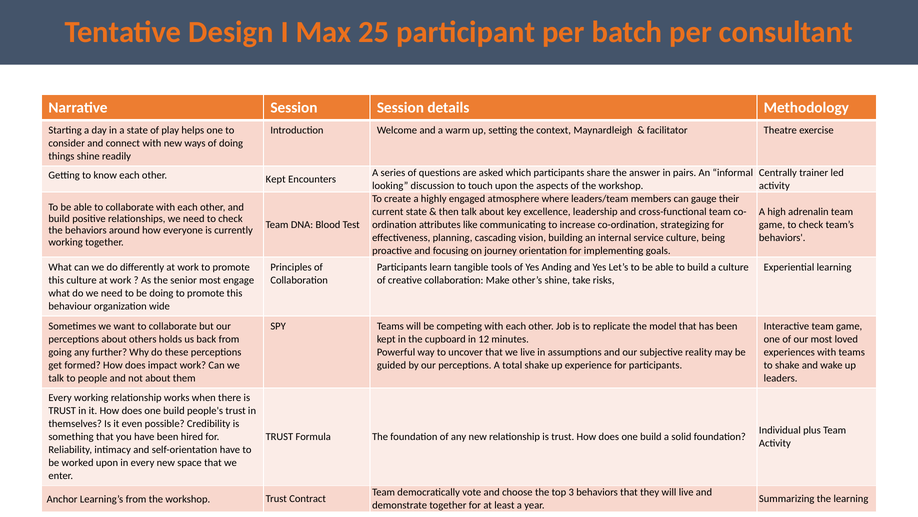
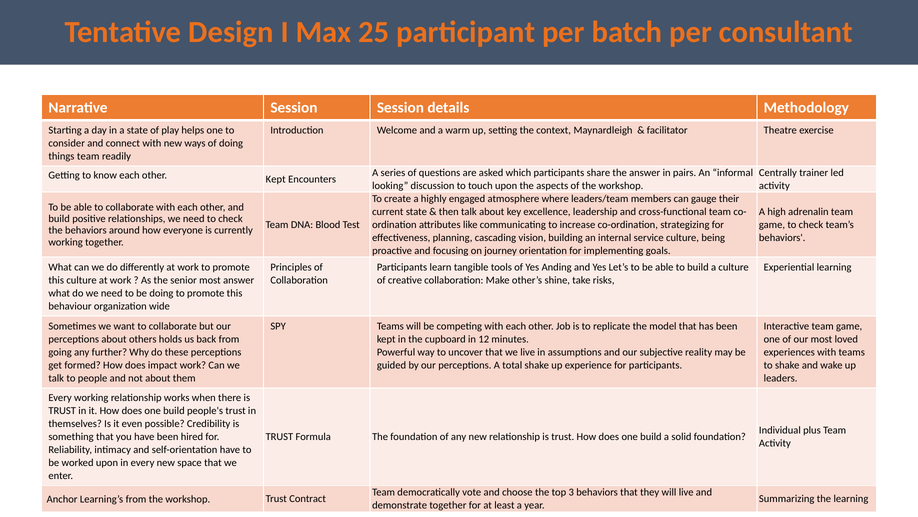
things shine: shine -> team (88, 156)
most engage: engage -> answer (239, 280)
